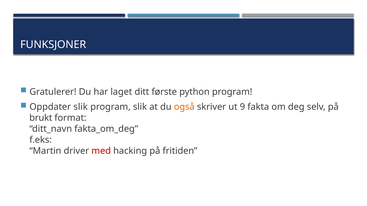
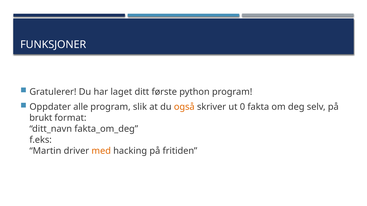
Oppdater slik: slik -> alle (81, 107)
9: 9 -> 0 (242, 107)
med colour: red -> orange (101, 151)
